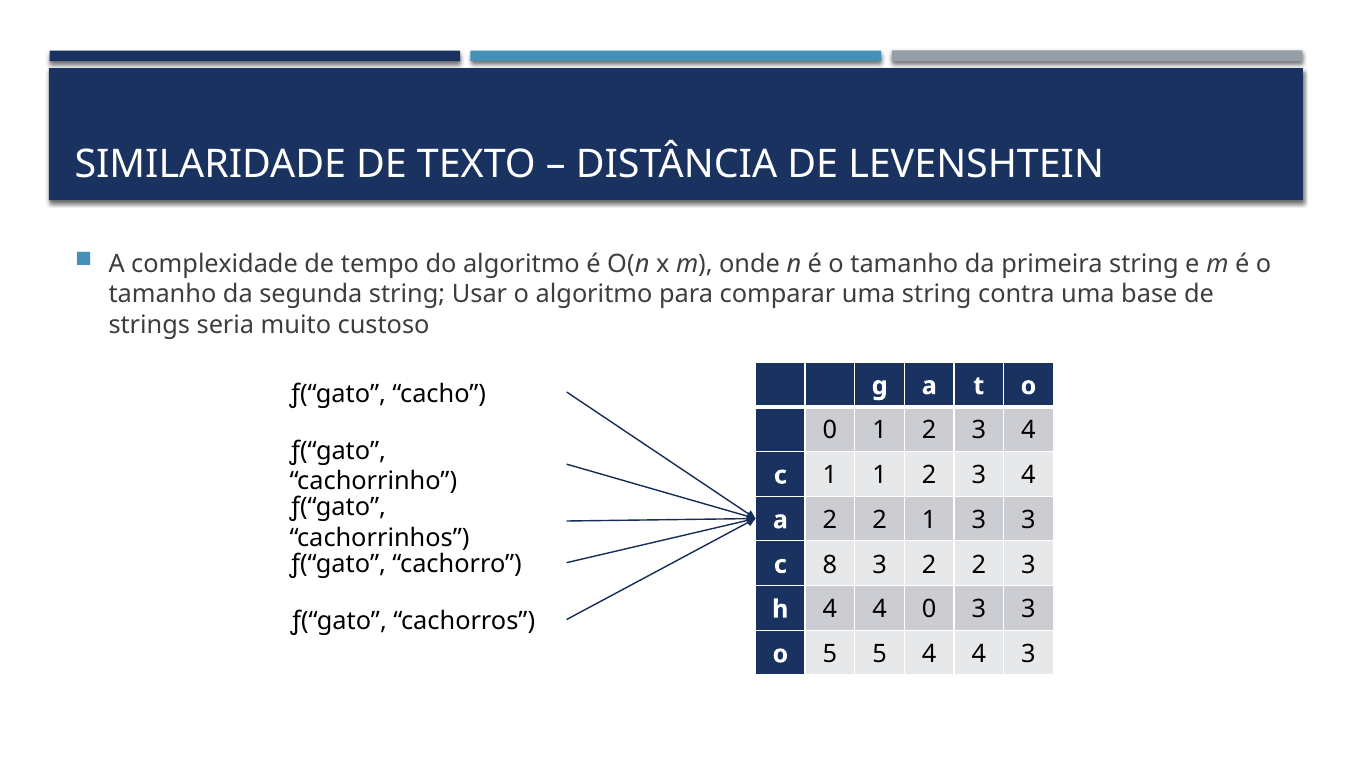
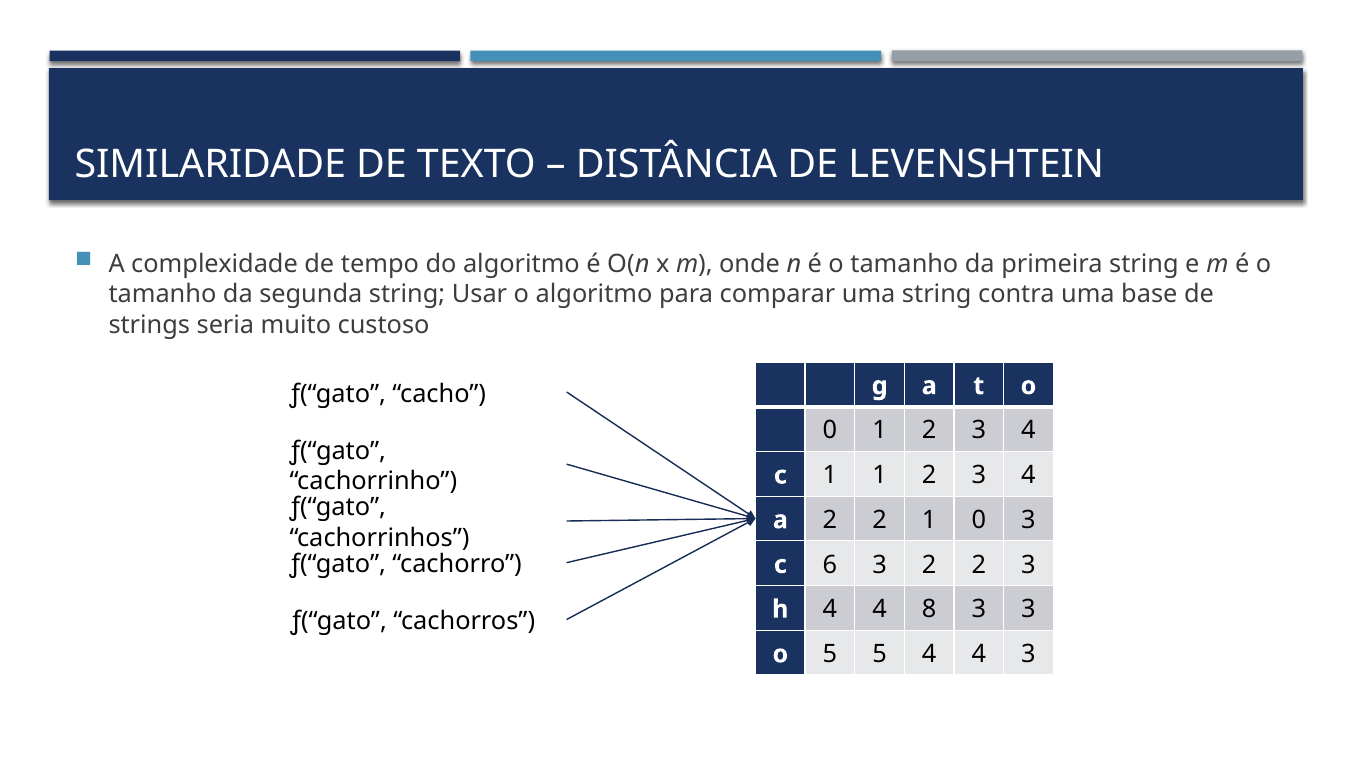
1 3: 3 -> 0 (979, 520)
8: 8 -> 6 (830, 564)
4 0: 0 -> 8 (929, 609)
